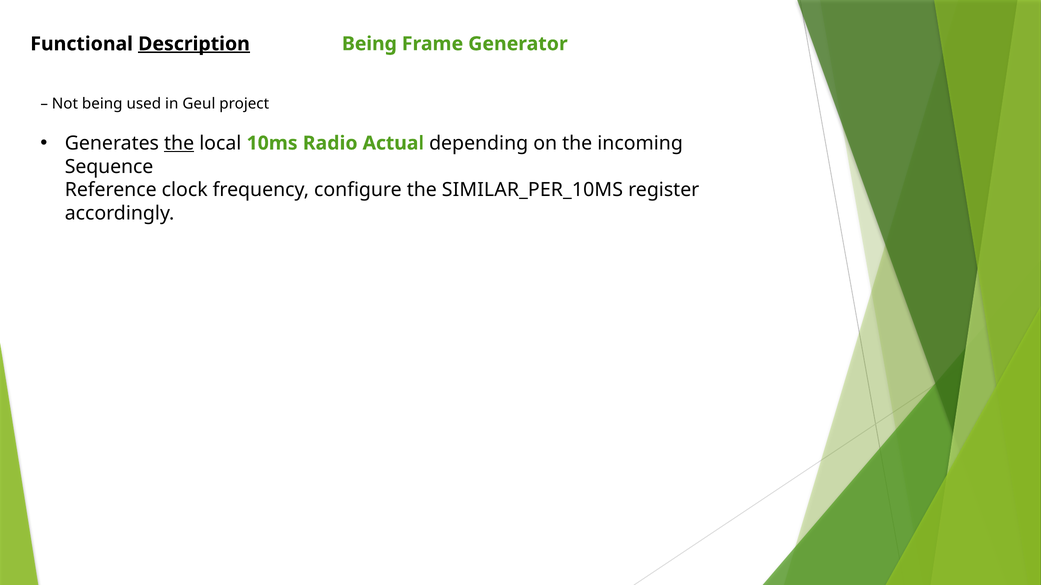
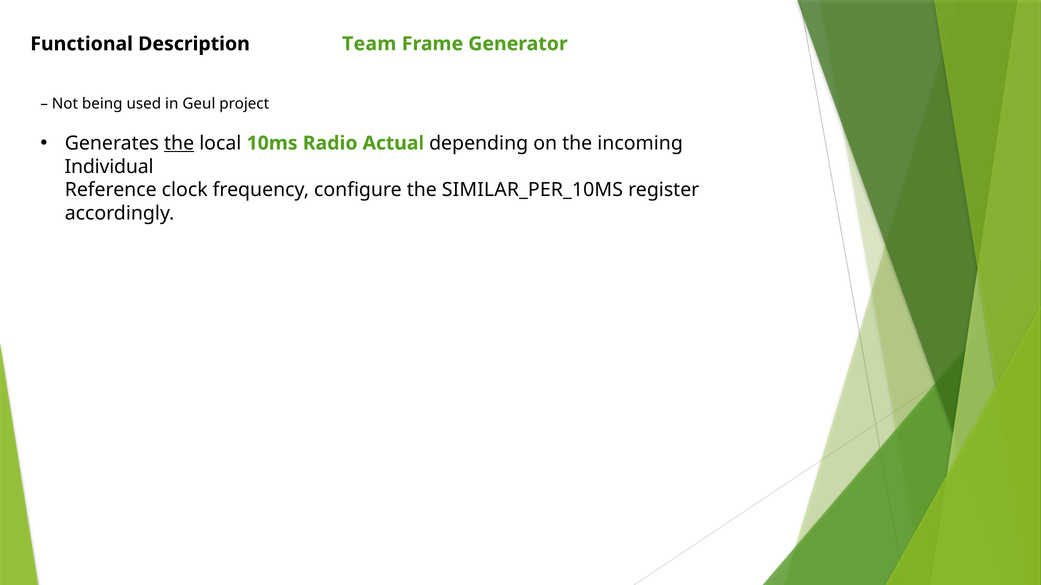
Being: Being -> Team (369, 44)
Description underline: present -> none (194, 44)
Sequence: Sequence -> Individual (109, 167)
